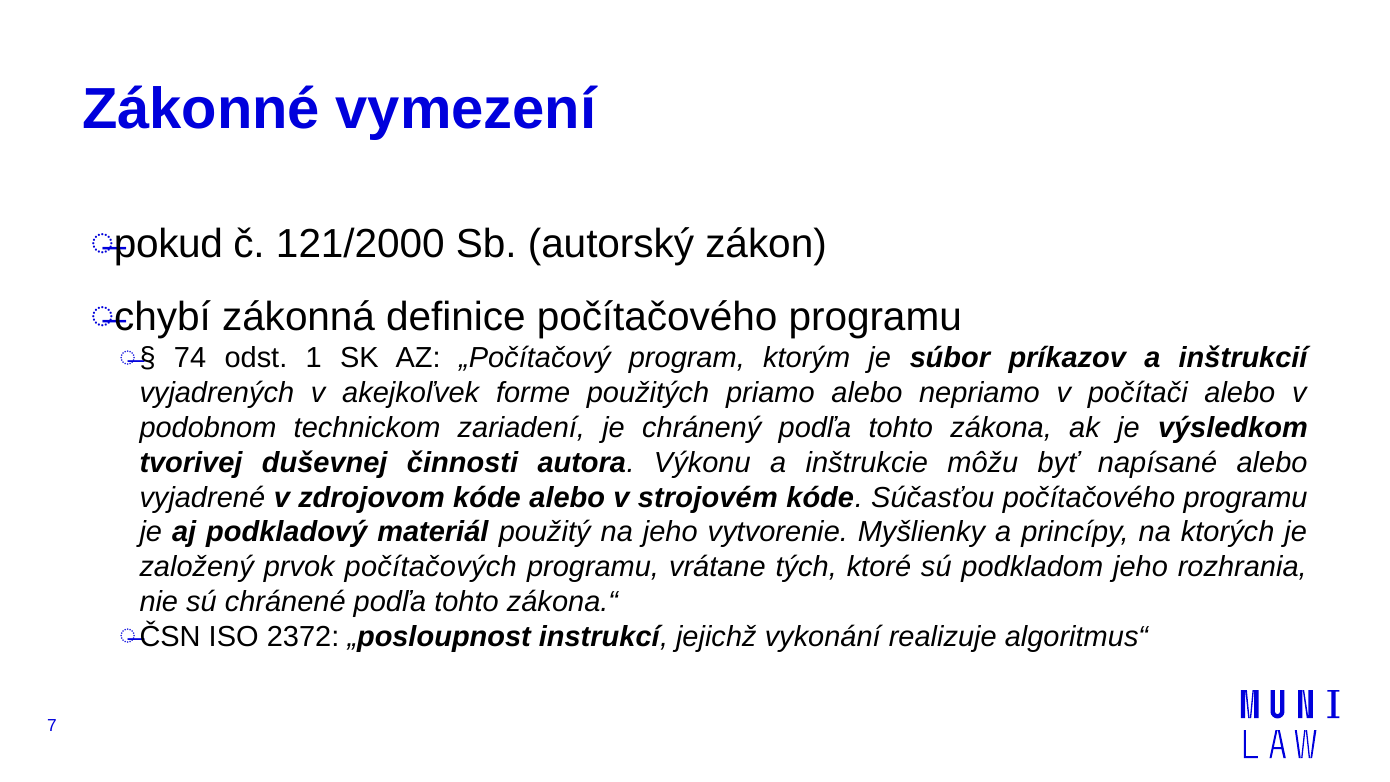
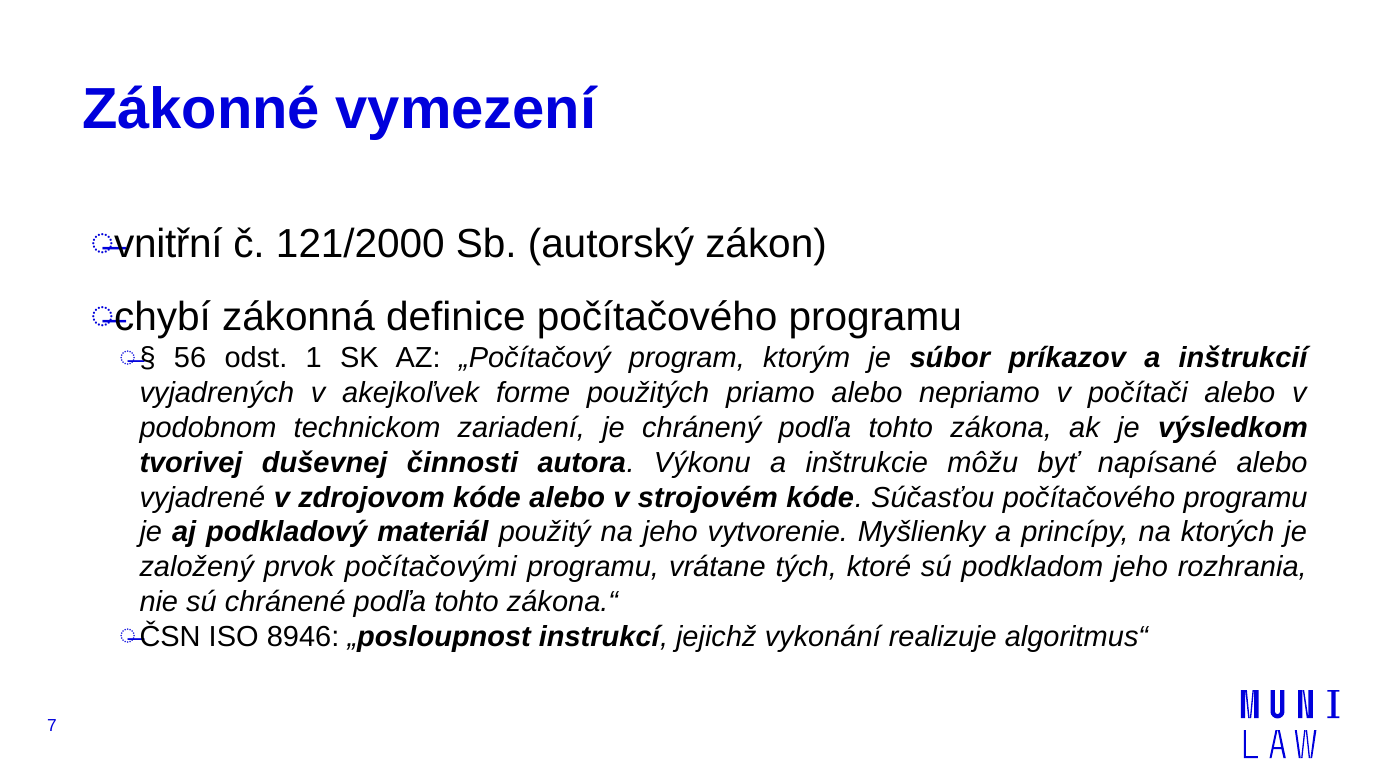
pokud: pokud -> vnitřní (168, 244)
74: 74 -> 56 (190, 358)
počítačových: počítačových -> počítačovými (431, 567)
2372: 2372 -> 8946 (303, 636)
